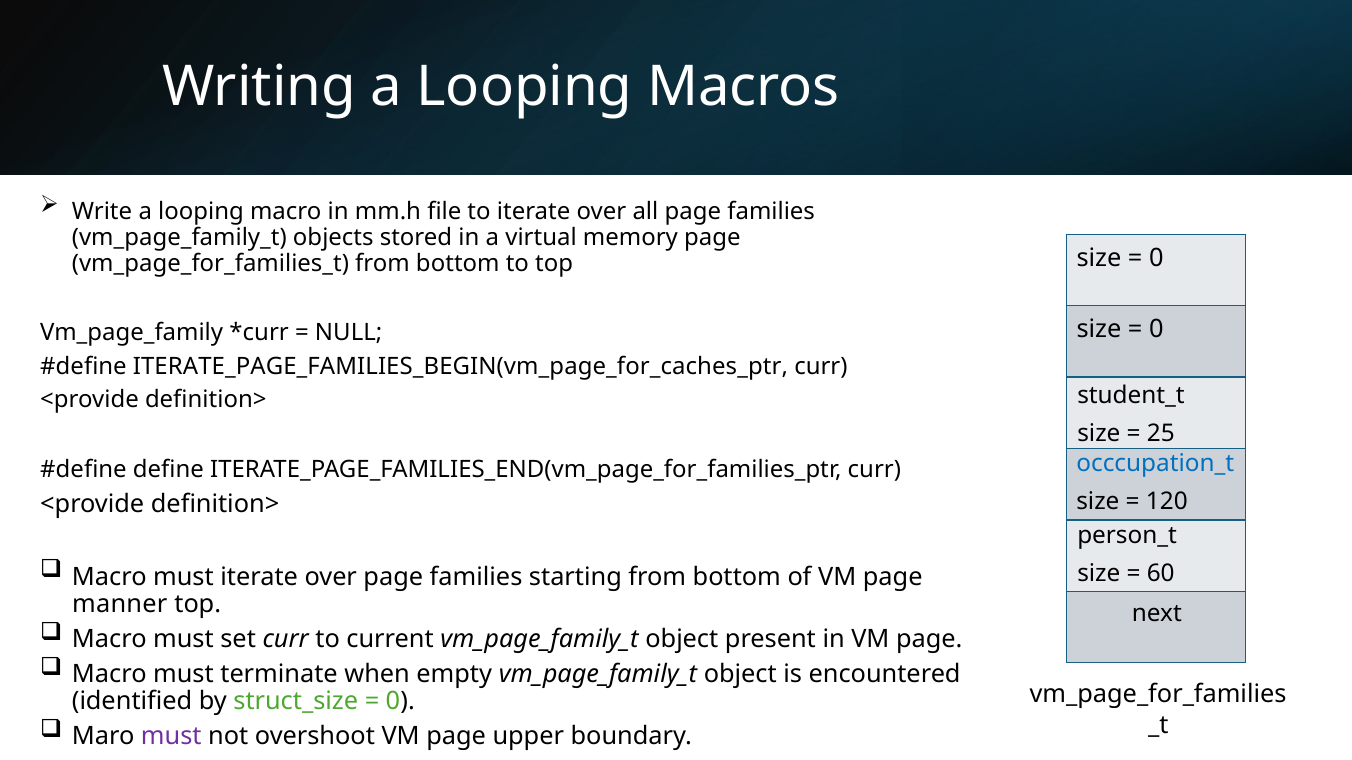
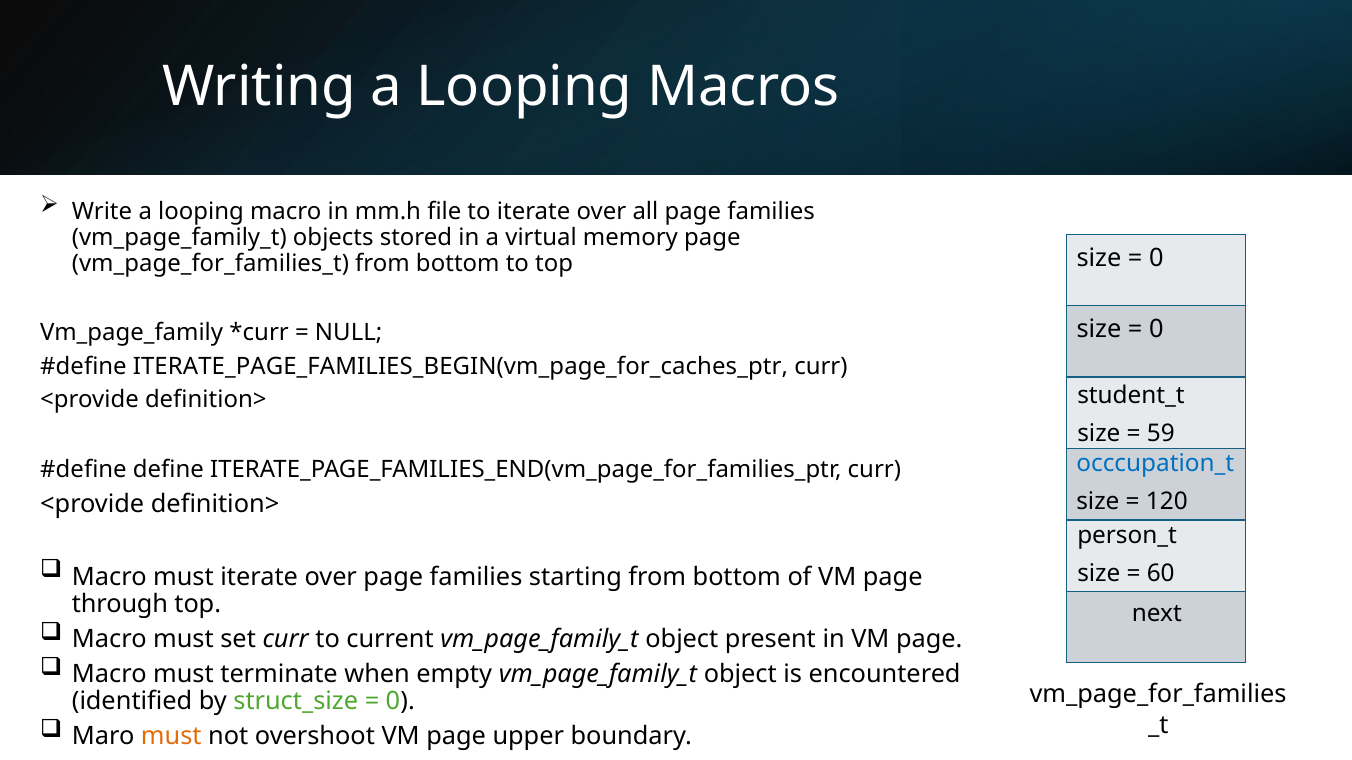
25: 25 -> 59 (1161, 433)
manner: manner -> through (120, 605)
must colour: purple -> orange (171, 737)
